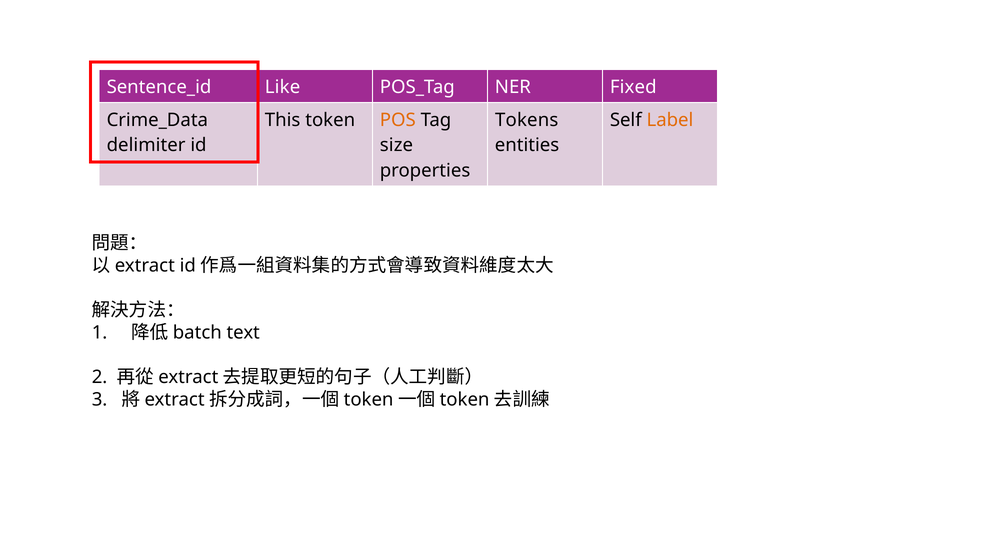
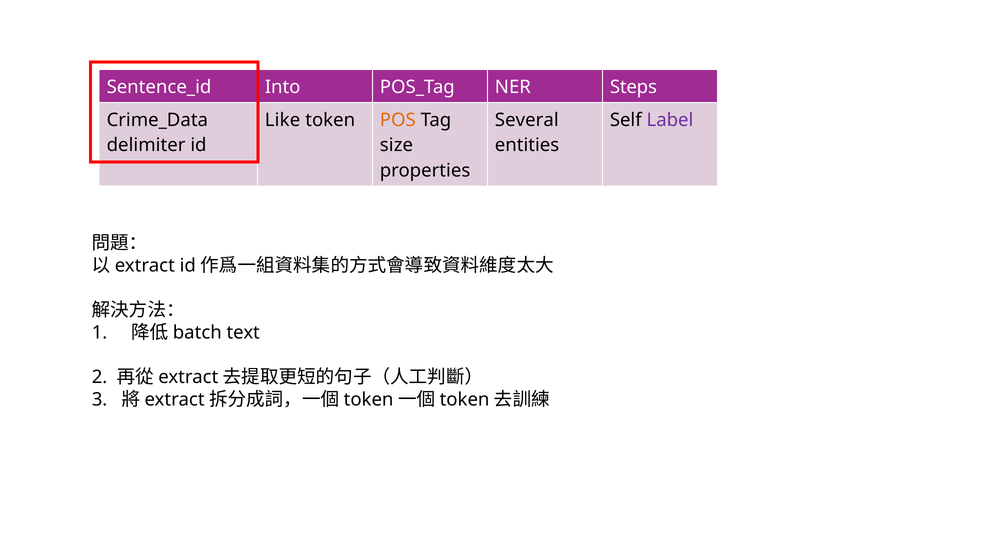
Like: Like -> Into (283, 87)
Fixed: Fixed -> Steps (633, 87)
This: This -> Like (283, 120)
Tokens: Tokens -> Several (527, 120)
Label colour: orange -> purple (670, 120)
